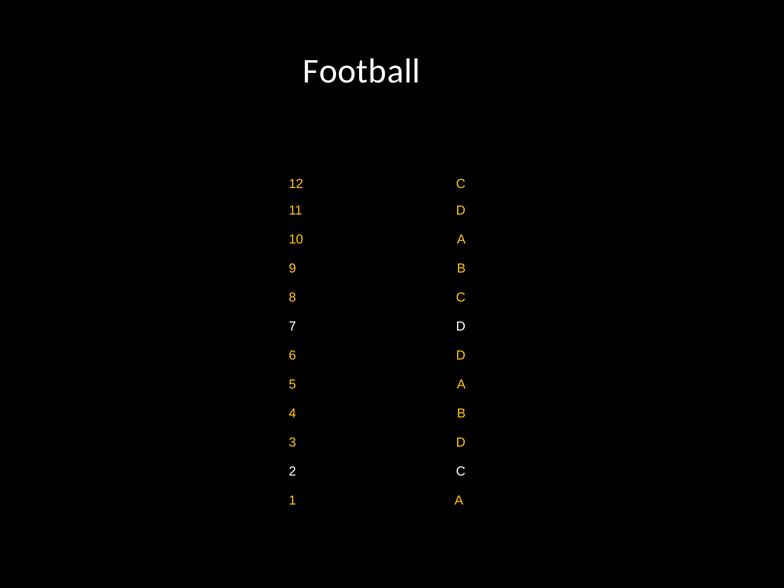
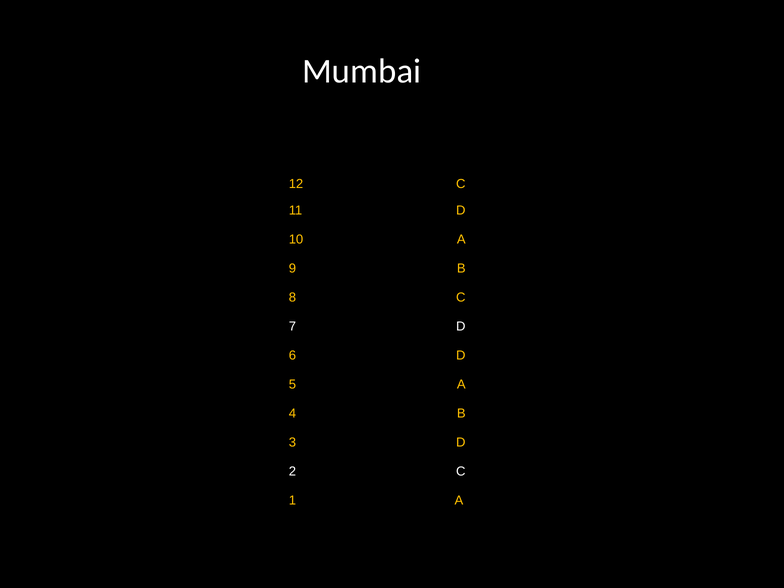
Football: Football -> Mumbai (362, 71)
